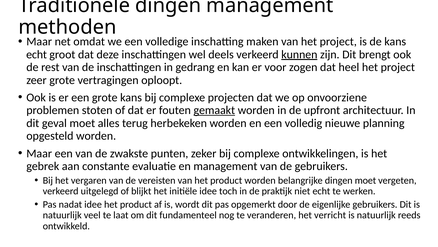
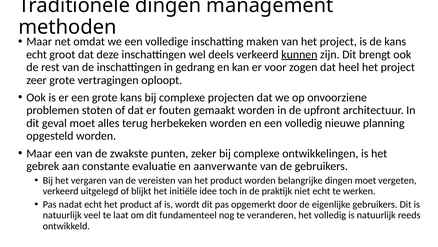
gemaakt underline: present -> none (214, 110)
en management: management -> aanverwante (225, 166)
nadat idee: idee -> echt (93, 204)
het verricht: verricht -> volledig (330, 215)
